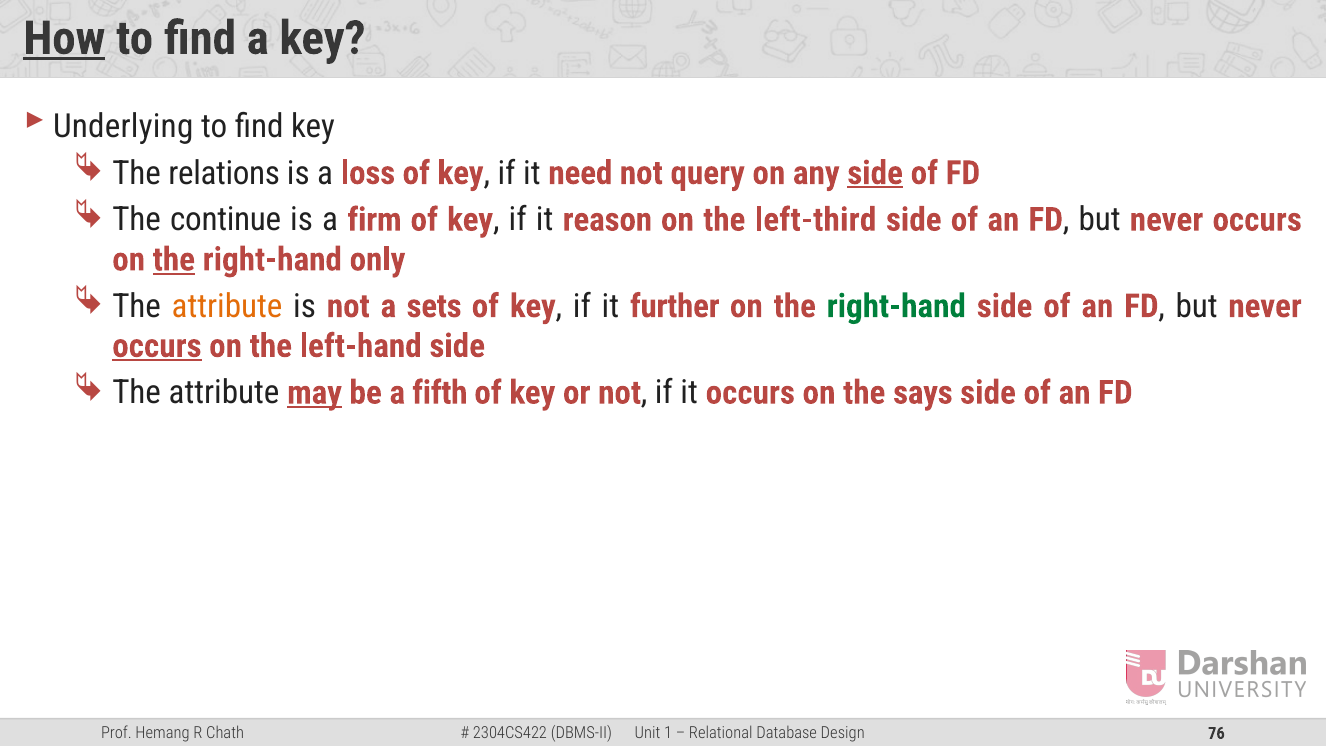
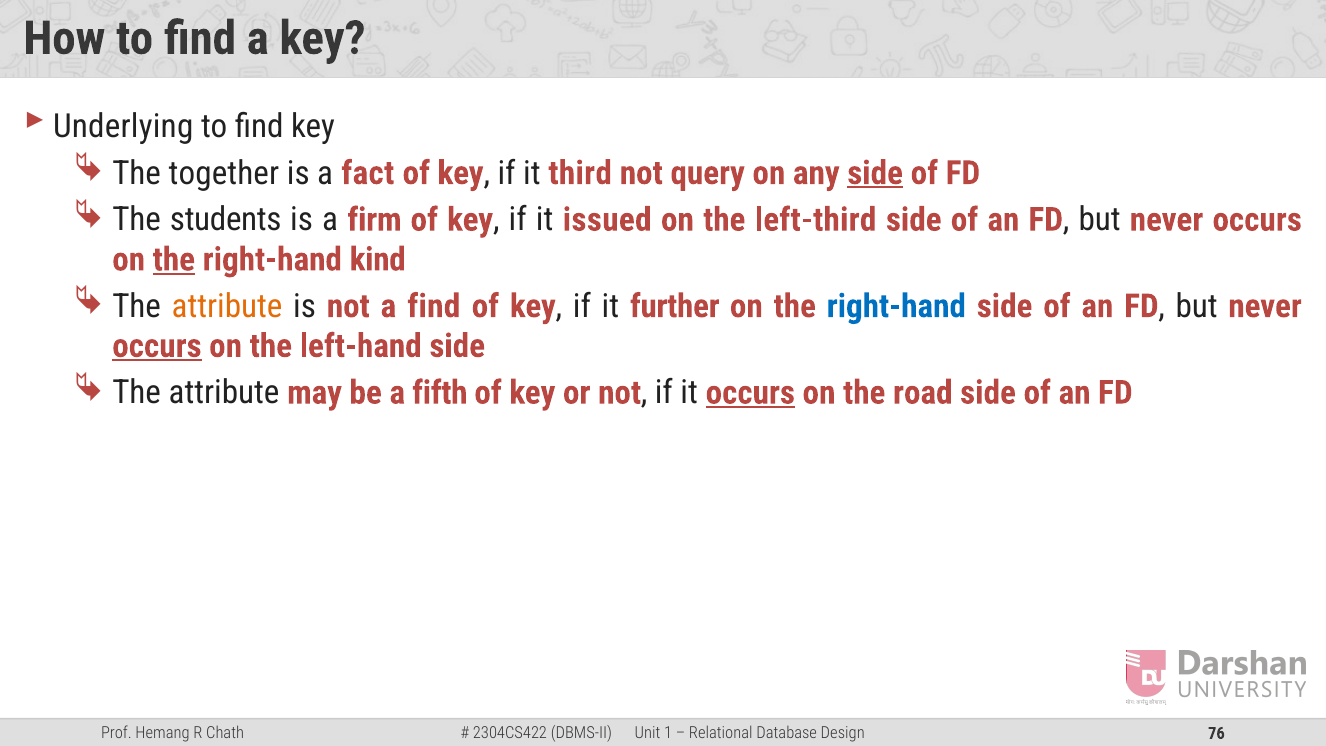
How underline: present -> none (64, 38)
relations: relations -> together (224, 173)
loss: loss -> fact (368, 173)
need: need -> third (580, 173)
continue: continue -> students (226, 220)
reason: reason -> issued (607, 220)
only: only -> kind (378, 259)
a sets: sets -> find (434, 306)
right-hand colour: green -> blue (896, 306)
may underline: present -> none (315, 393)
occurs underline: none -> present (750, 393)
says: says -> road (923, 393)
